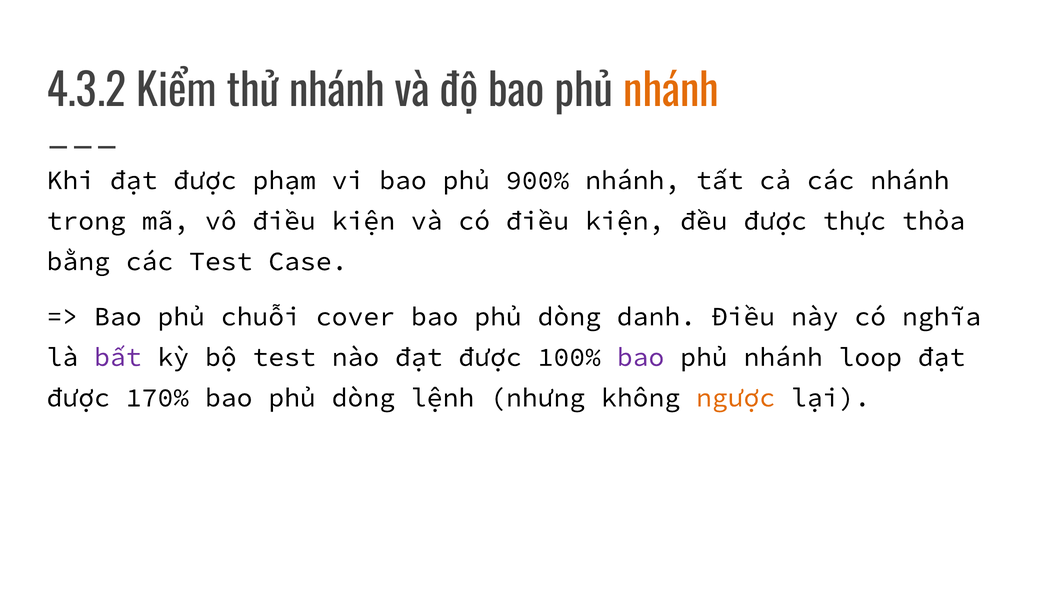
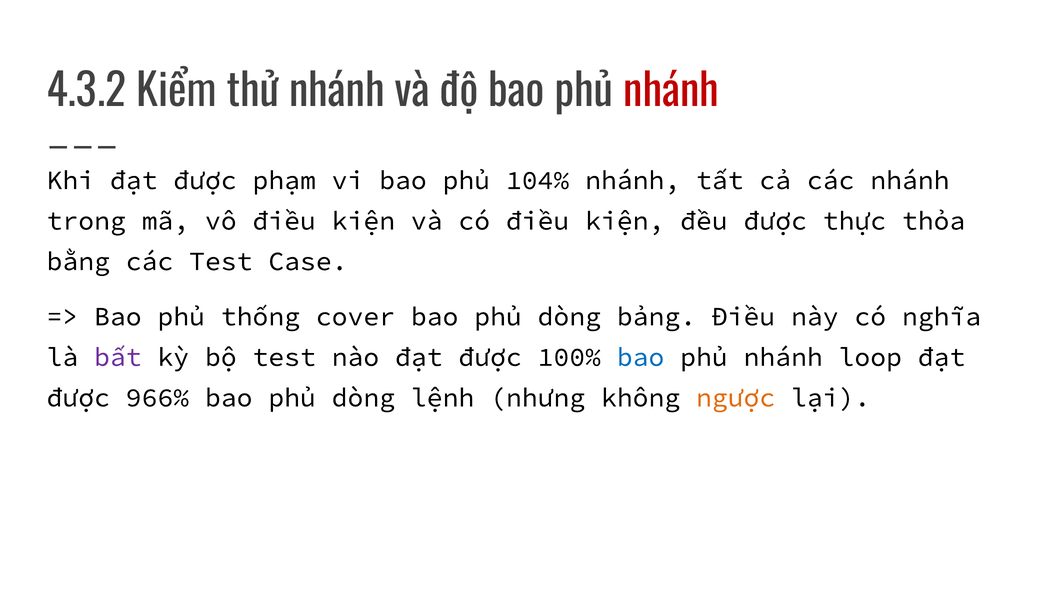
nhánh colour: orange -> red (671, 91)
900%: 900% -> 104% (538, 180)
chuỗi: chuỗi -> thống (260, 317)
danh: danh -> bảng (656, 317)
bao colour: purple -> blue (641, 357)
170%: 170% -> 966% (157, 398)
